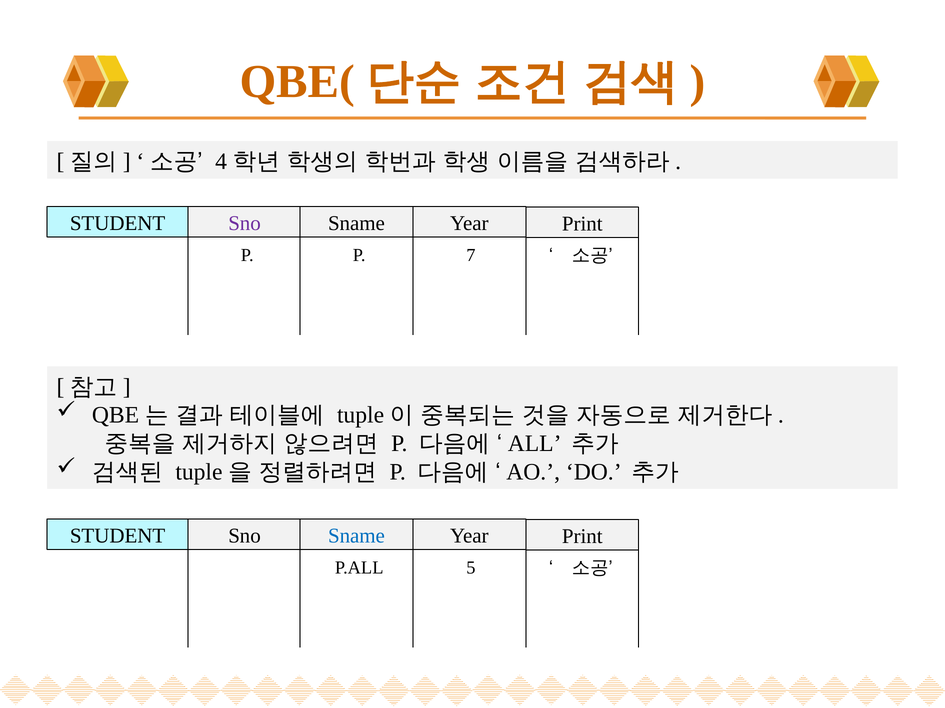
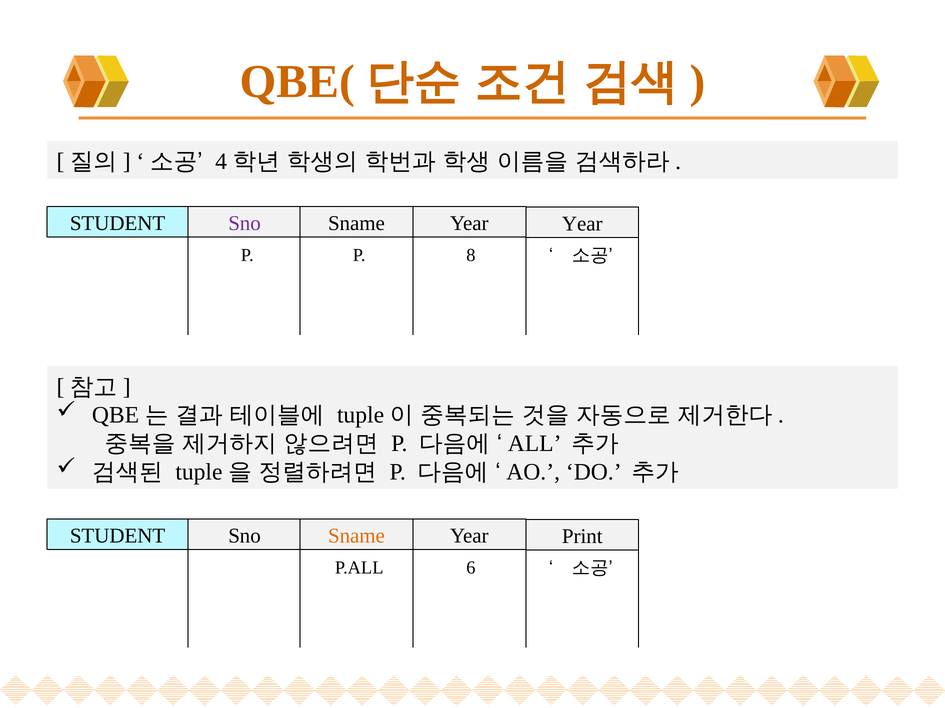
Print: Print -> Year (582, 224)
7: 7 -> 8 (471, 256)
Sname colour: blue -> orange (356, 536)
5: 5 -> 6 (471, 568)
